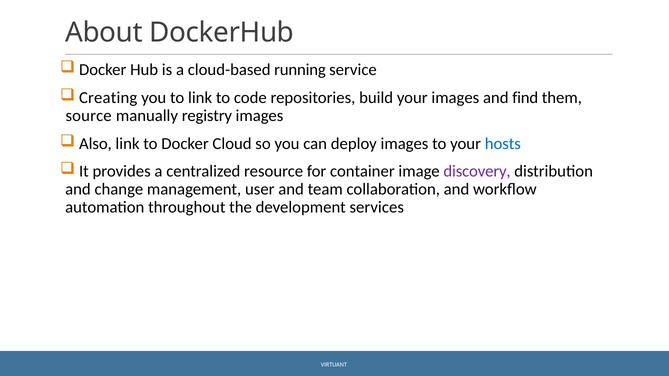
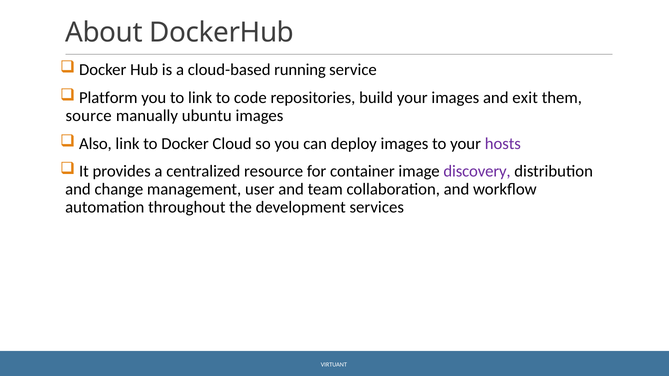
Creating: Creating -> Platform (108, 98)
find: find -> exit (525, 98)
registry: registry -> ubuntu (207, 116)
hosts colour: blue -> purple (503, 144)
